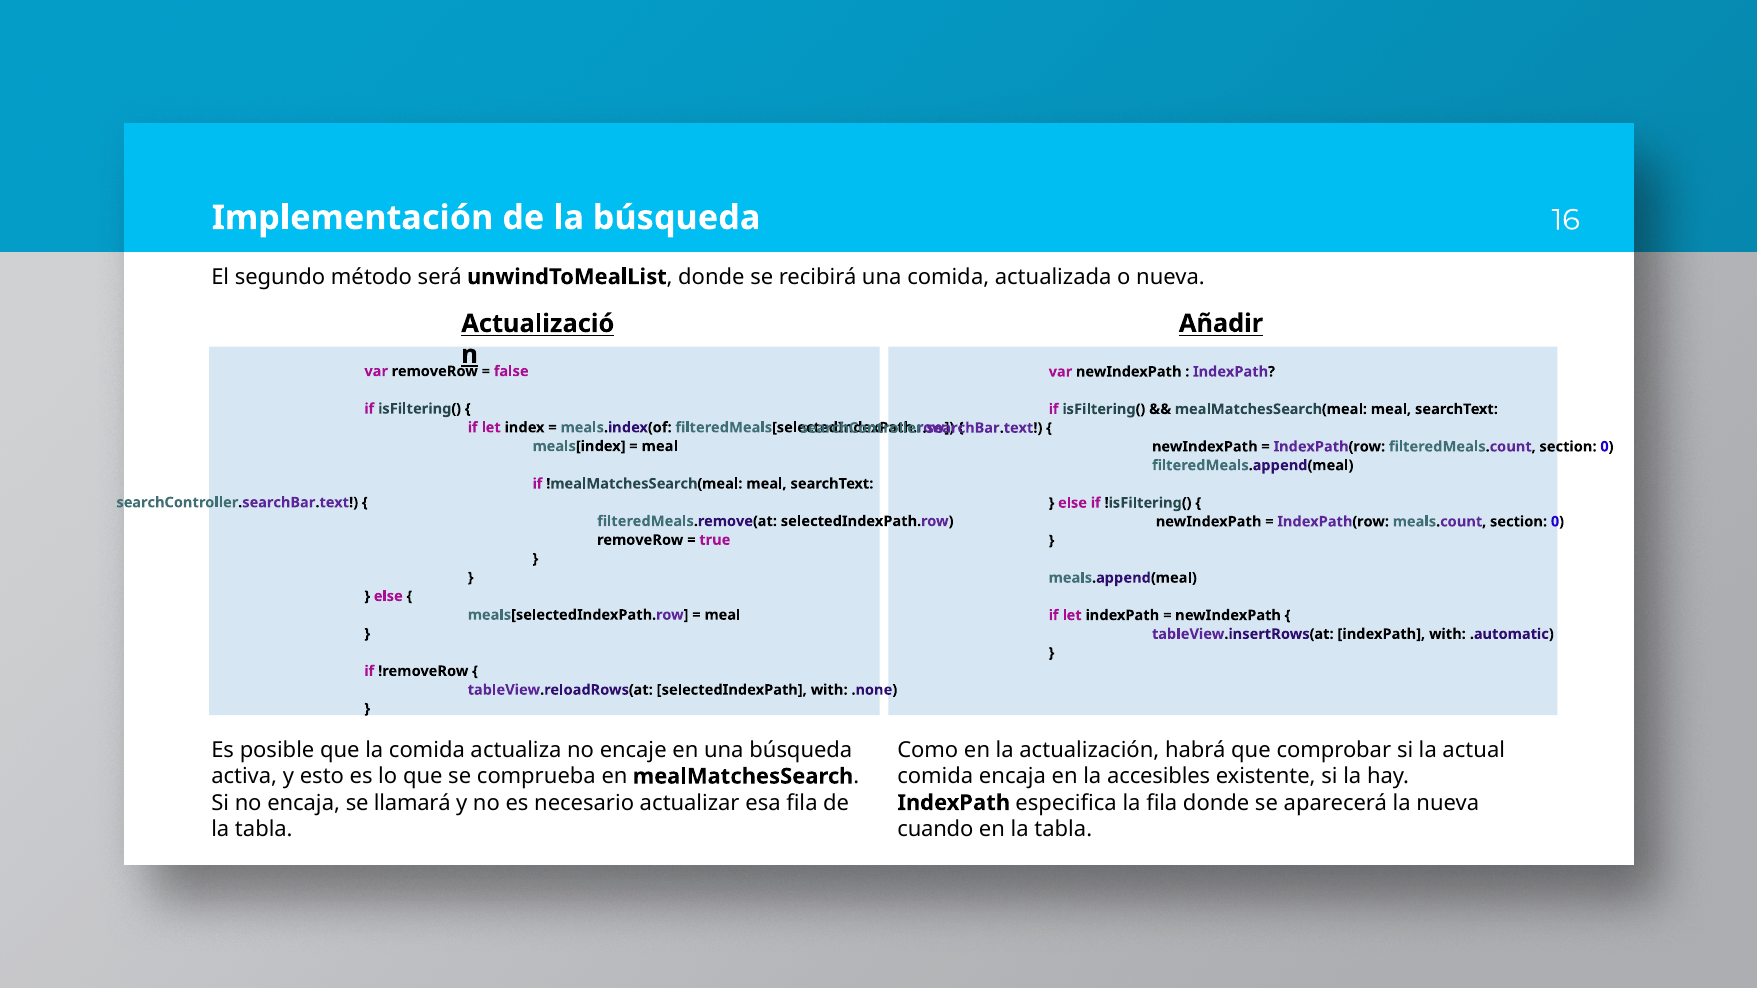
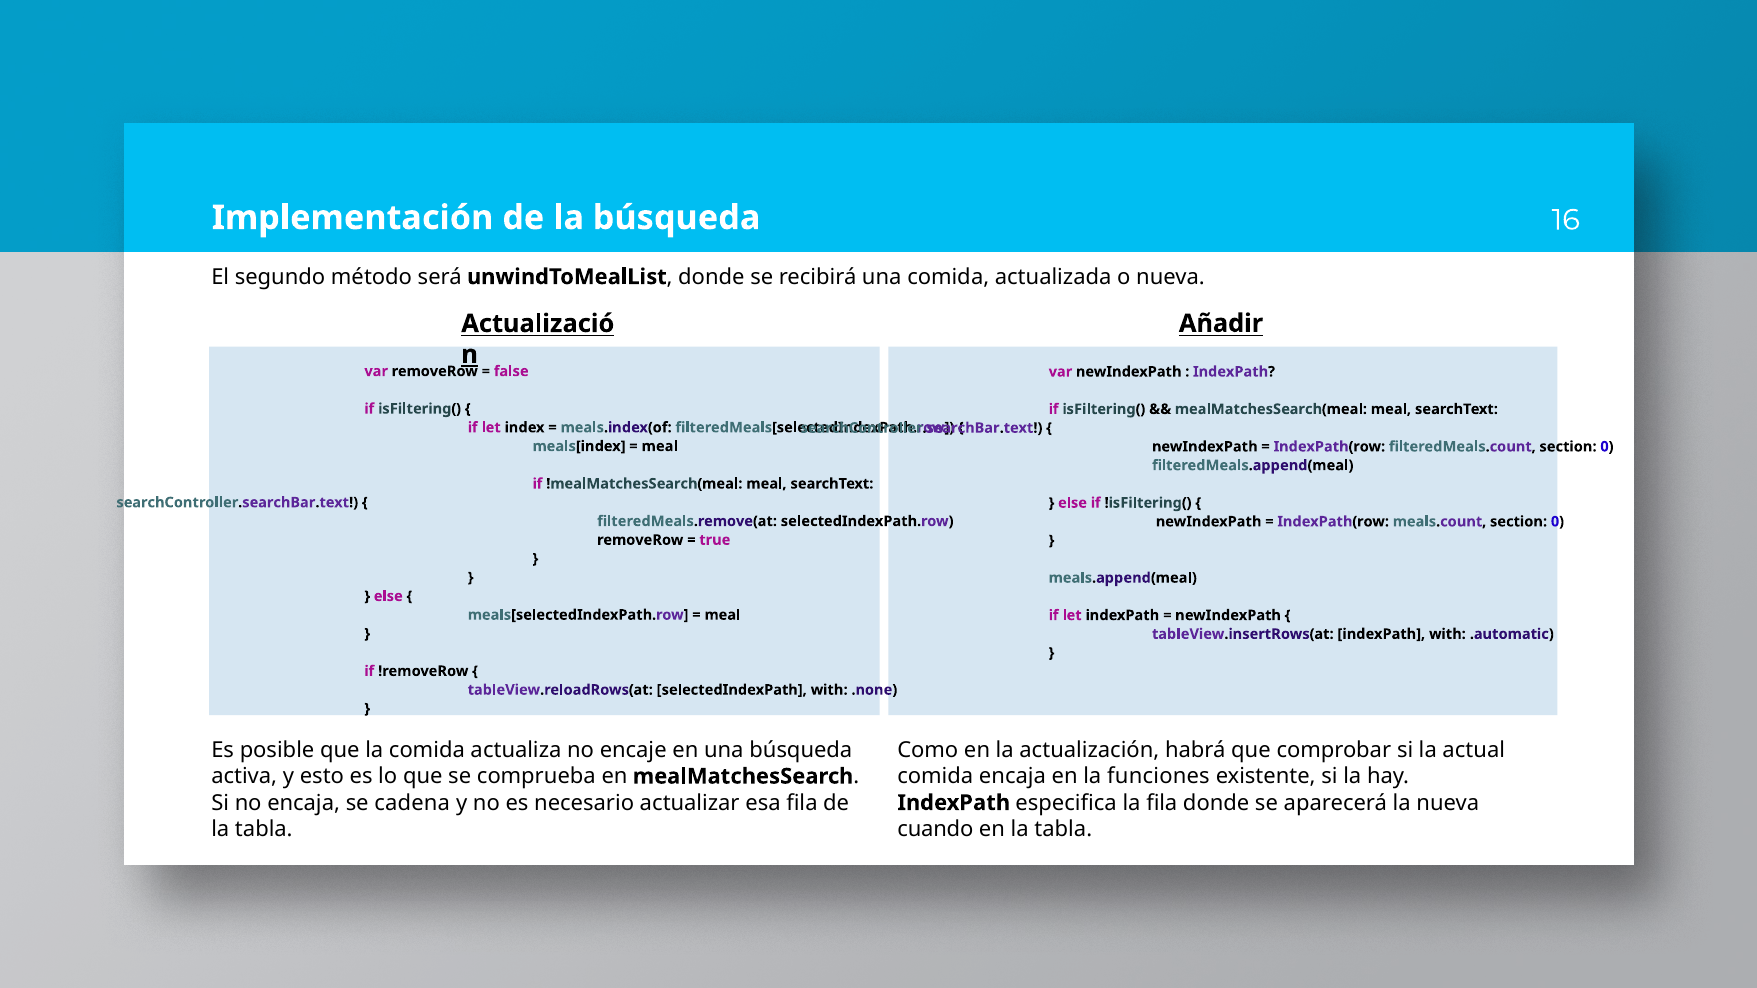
accesibles: accesibles -> funciones (1158, 777)
llamará: llamará -> cadena (412, 803)
